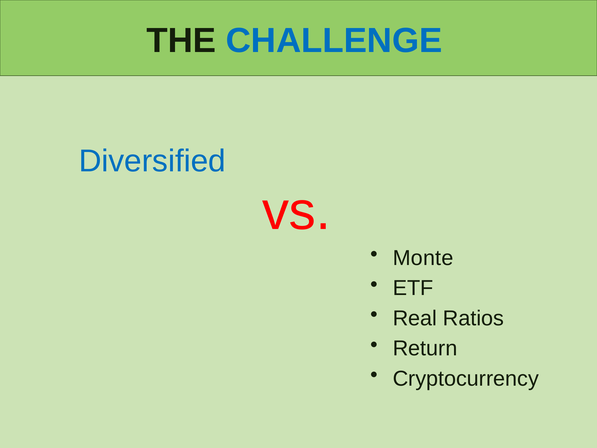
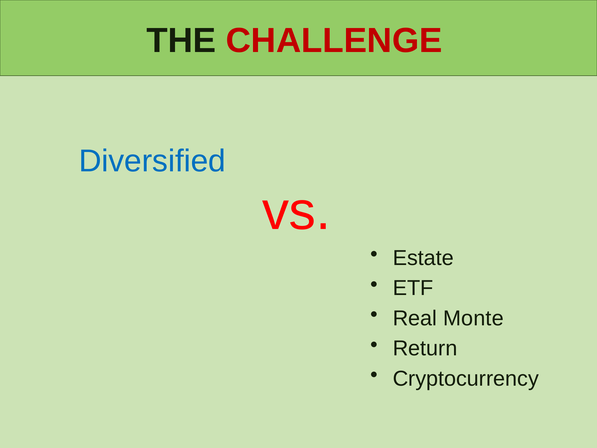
CHALLENGE colour: blue -> red (334, 41)
Monte: Monte -> Estate (423, 258)
Ratios: Ratios -> Monte (473, 318)
